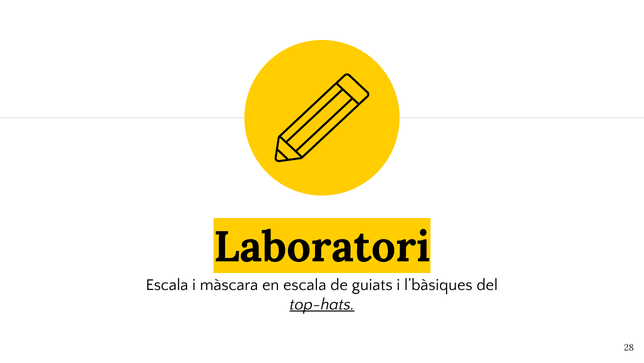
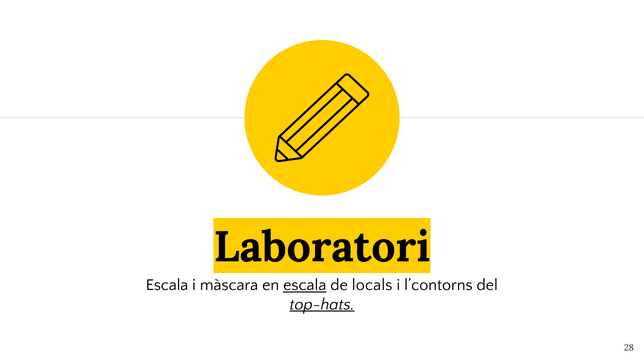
escala underline: none -> present (305, 284)
guiats: guiats -> locals (372, 284)
l’bàsiques: l’bàsiques -> l’contorns (438, 284)
